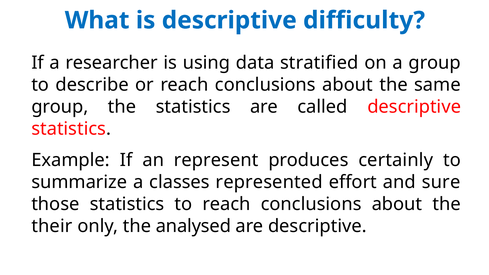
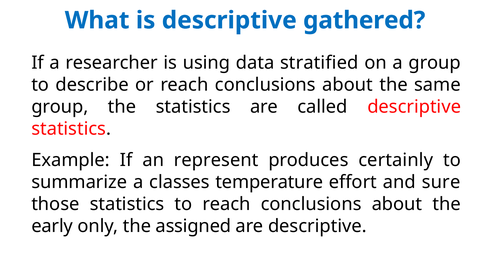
difficulty: difficulty -> gathered (364, 20)
represented: represented -> temperature (269, 182)
their: their -> early (52, 226)
analysed: analysed -> assigned (193, 226)
